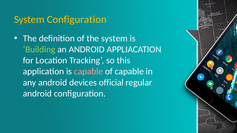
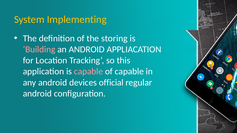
System Configuration: Configuration -> Implementing (77, 19)
the system: system -> storing (114, 38)
Building colour: light green -> pink (39, 49)
